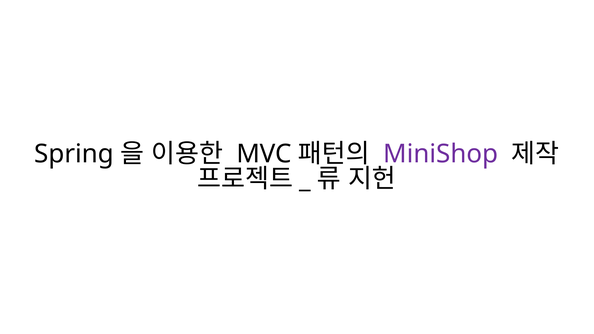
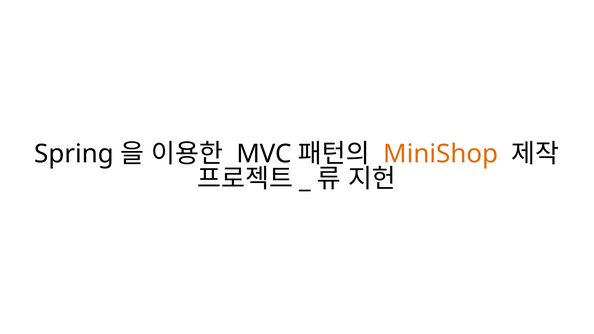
MiniShop colour: purple -> orange (441, 154)
